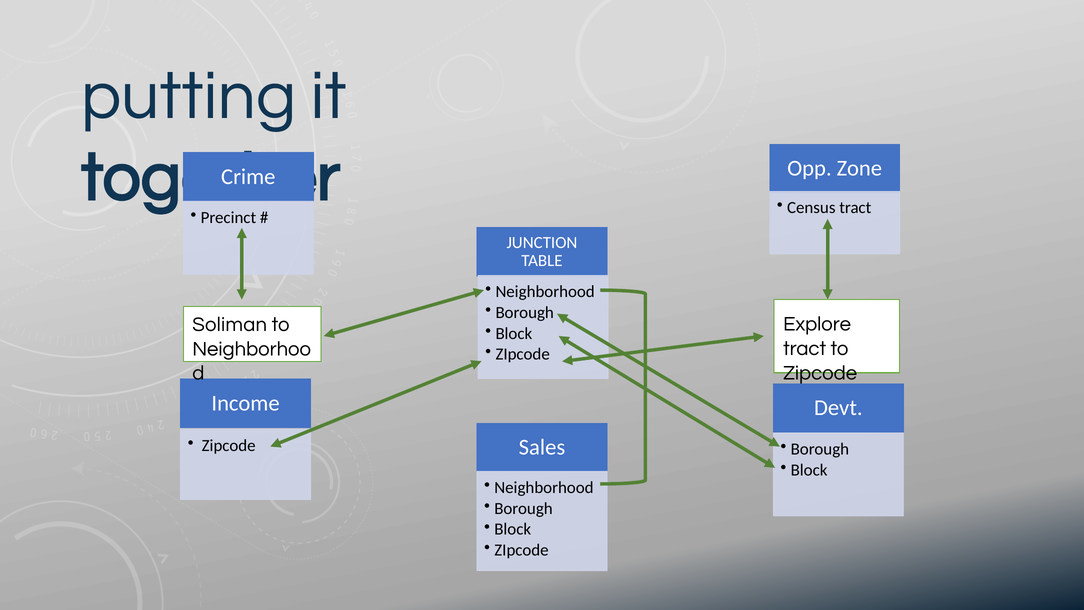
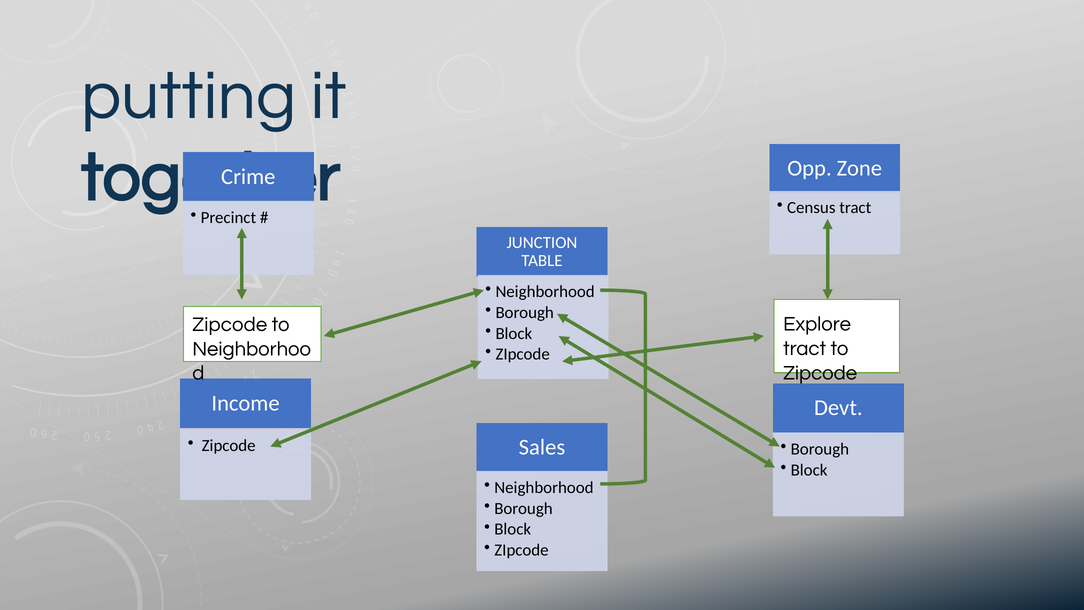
Soliman: Soliman -> Zipcode (230, 324)
